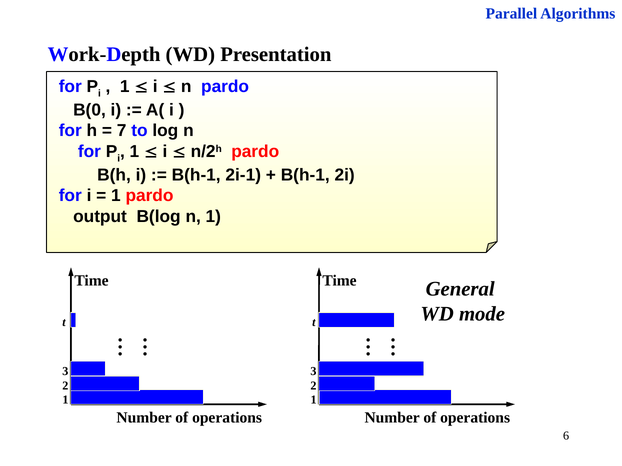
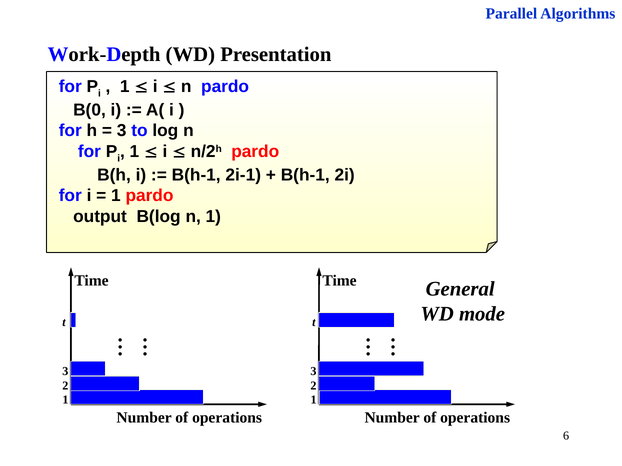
7: 7 -> 3 (122, 131)
